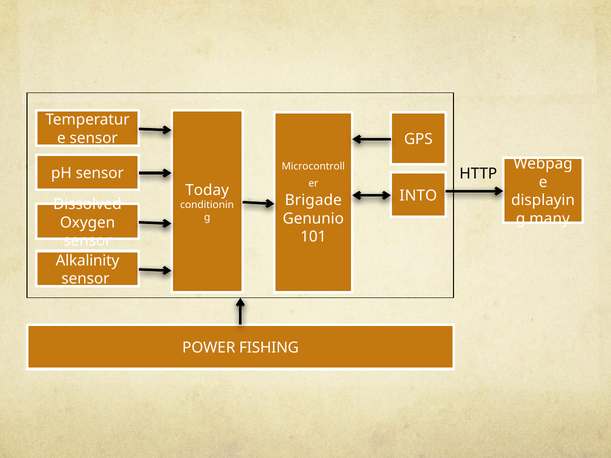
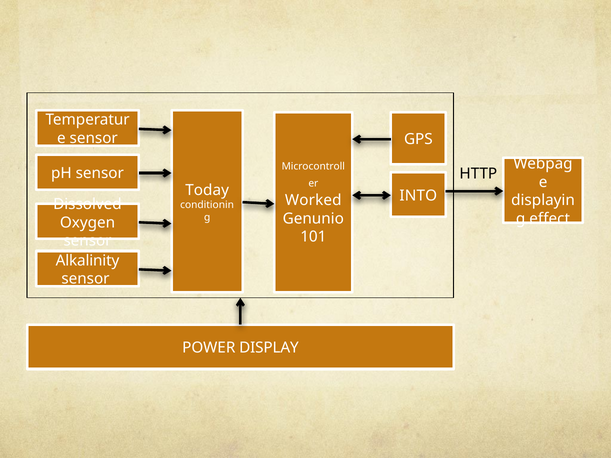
Brigade: Brigade -> Worked (313, 200)
many: many -> effect (550, 219)
FISHING: FISHING -> DISPLAY (269, 348)
